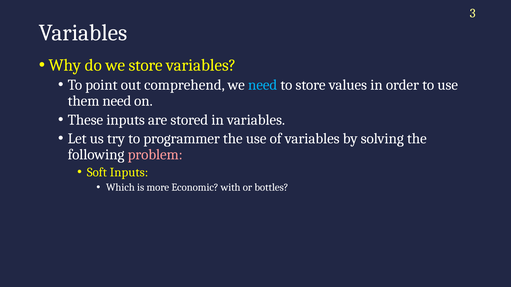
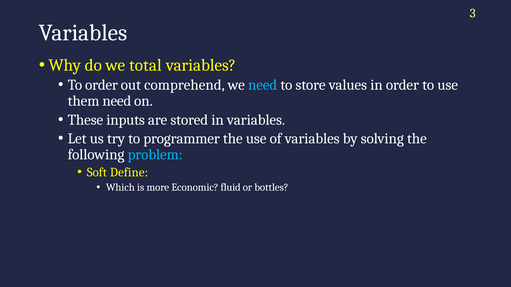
we store: store -> total (145, 65)
To point: point -> order (102, 85)
problem colour: pink -> light blue (155, 155)
Soft Inputs: Inputs -> Define (129, 172)
with: with -> fluid (231, 188)
